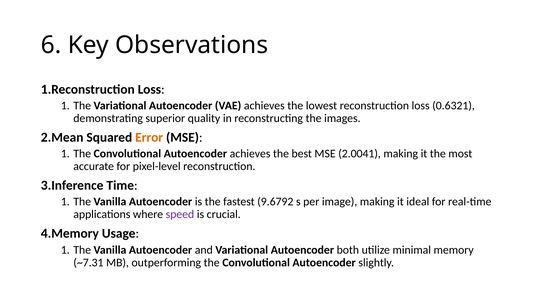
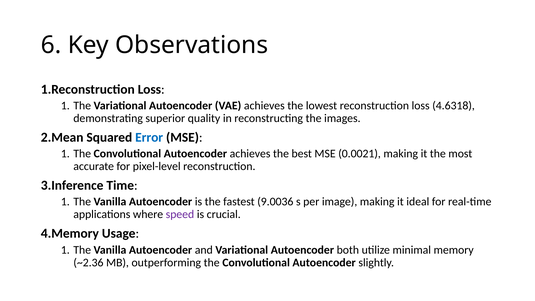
0.6321: 0.6321 -> 4.6318 (454, 106)
Error colour: orange -> blue (149, 137)
2.0041: 2.0041 -> 0.0021 (360, 154)
9.6792: 9.6792 -> 9.0036 (275, 202)
~7.31: ~7.31 -> ~2.36 (88, 262)
